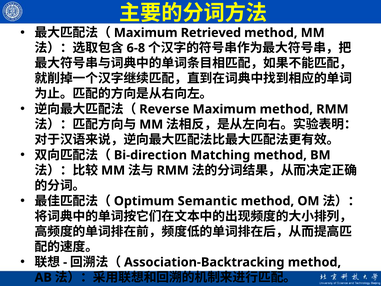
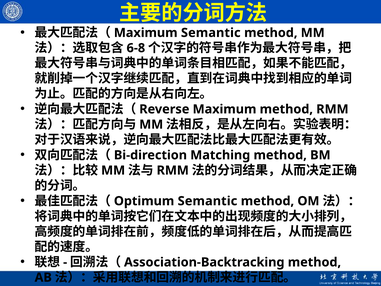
Maximum Retrieved: Retrieved -> Semantic (211, 33)
